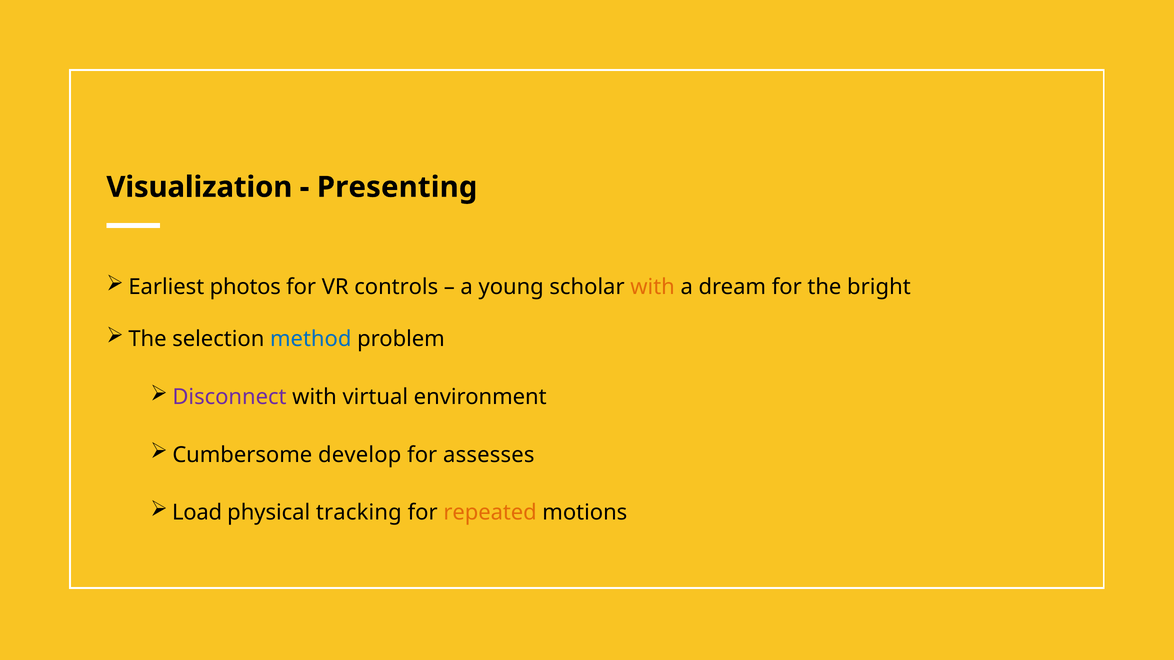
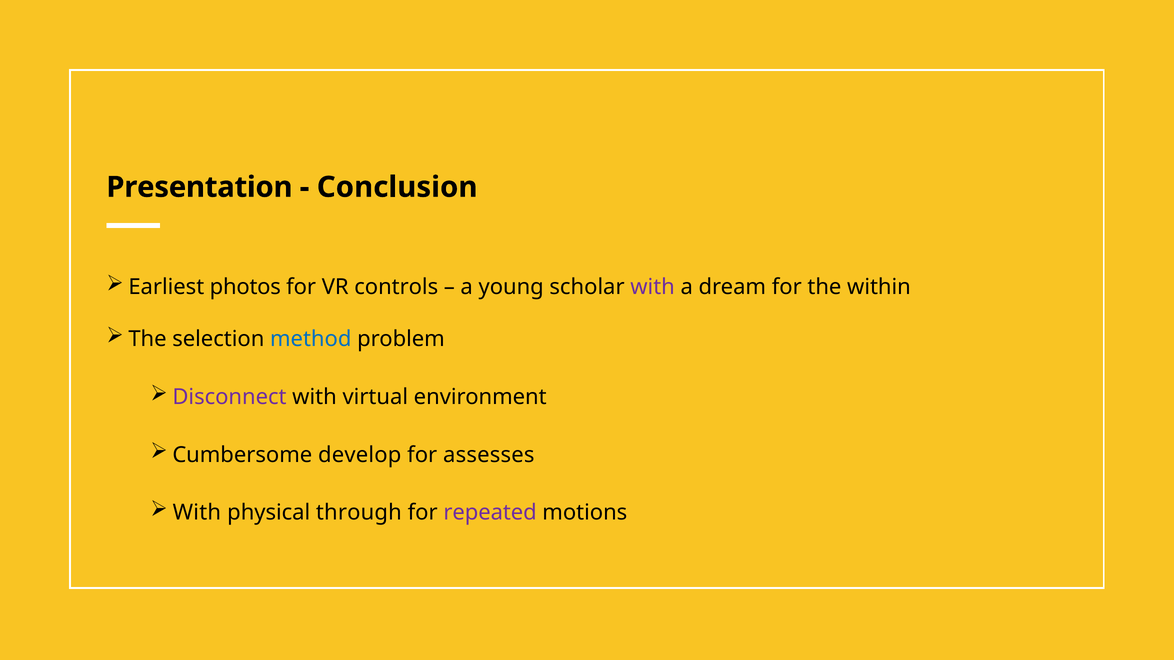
Visualization: Visualization -> Presentation (199, 187)
Presenting: Presenting -> Conclusion (397, 187)
with colour: orange -> purple (653, 287)
bright: bright -> within (879, 287)
Load: Load -> With (197, 513)
tracking: tracking -> through (359, 513)
repeated colour: orange -> purple (490, 513)
